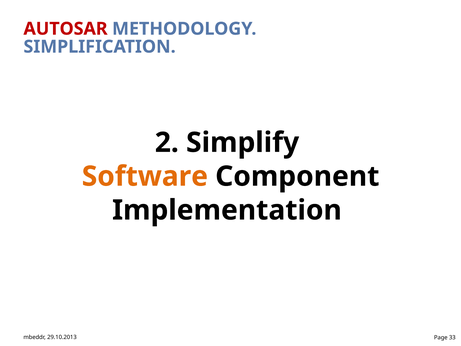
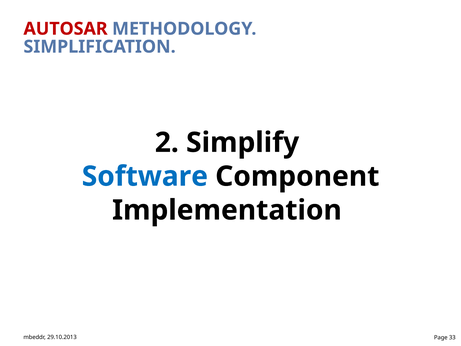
Software colour: orange -> blue (145, 176)
